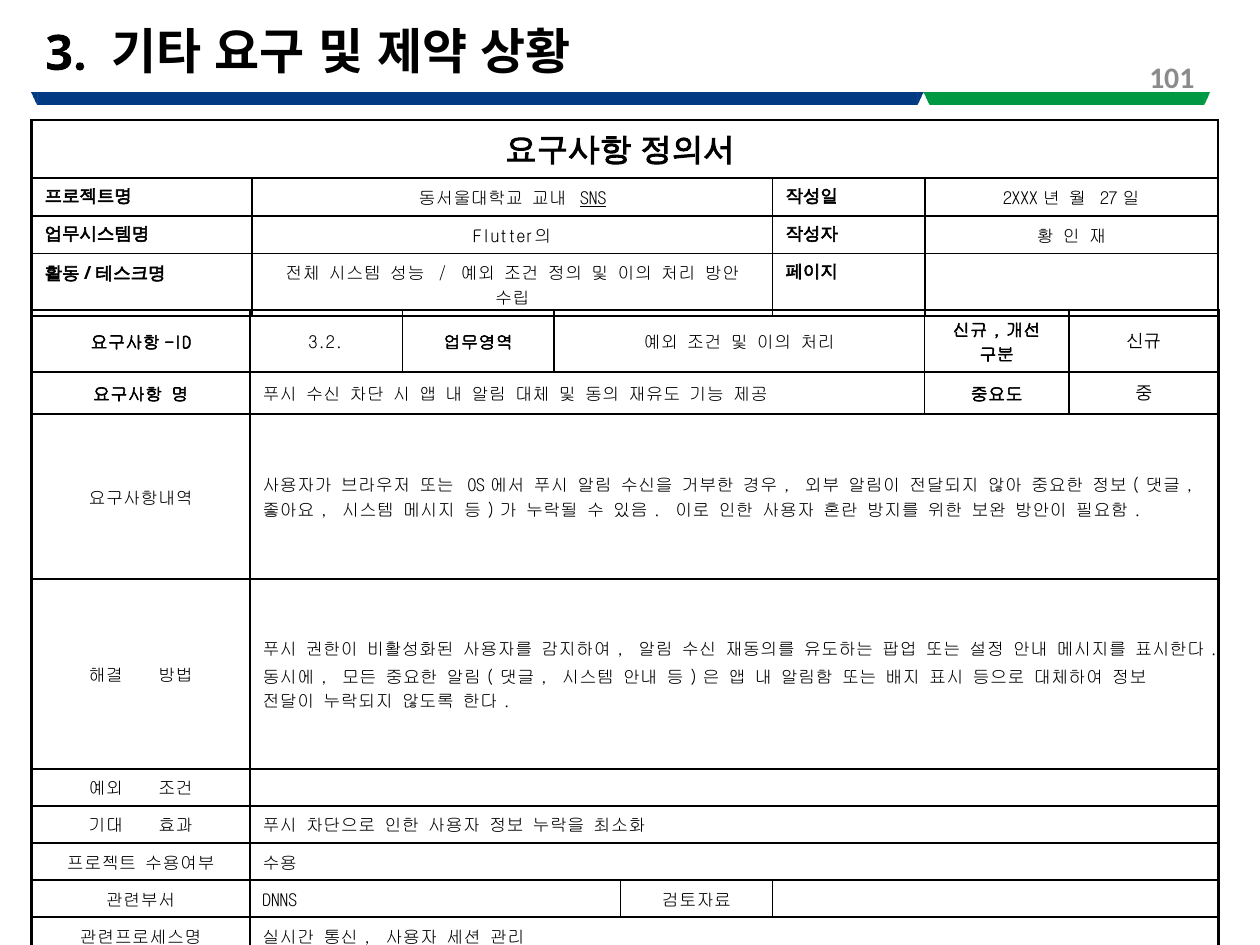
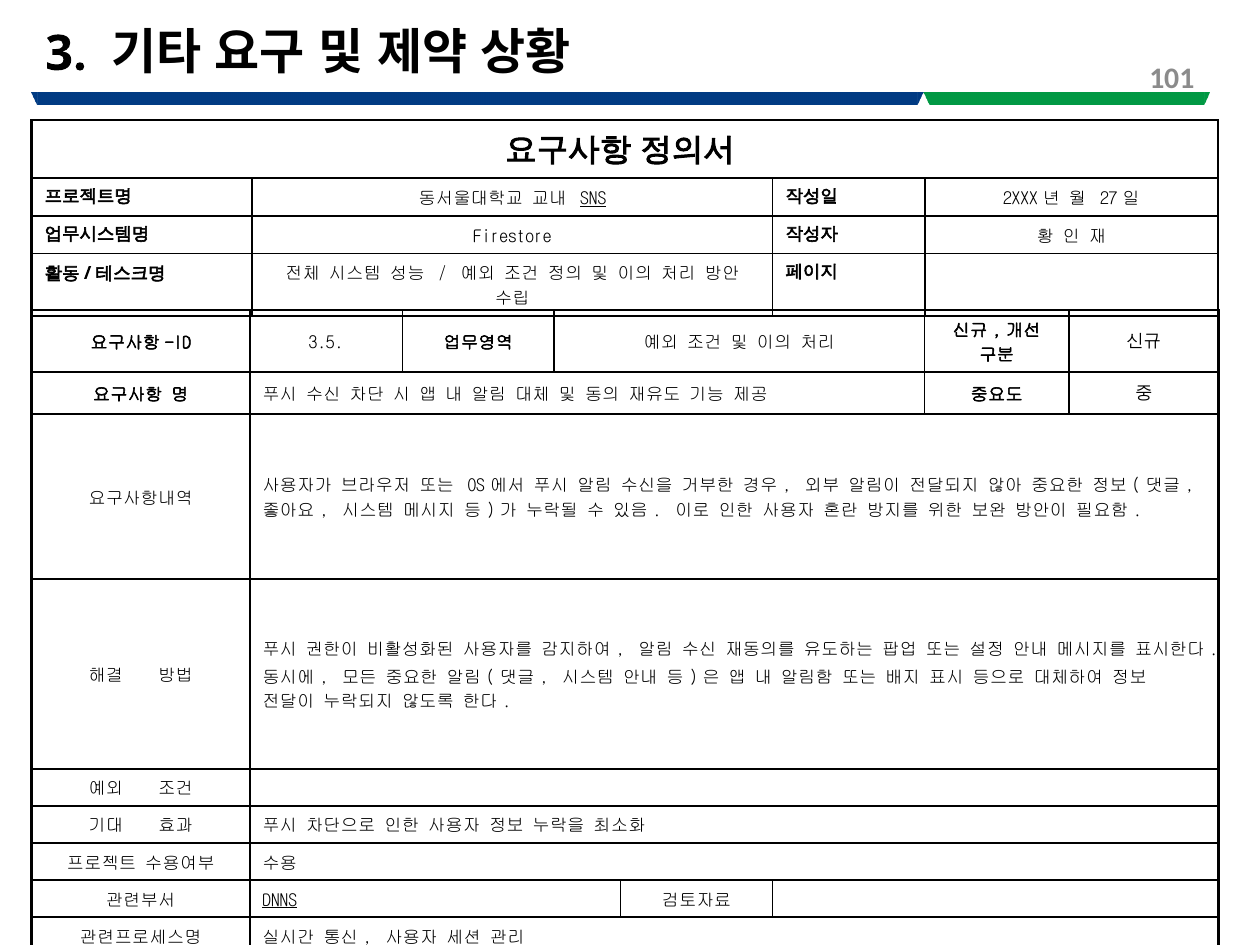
Flutter의: Flutter의 -> Firestore (512, 236)
3.2: 3.2 -> 3.5 (326, 343)
DNNS underline: none -> present (280, 900)
